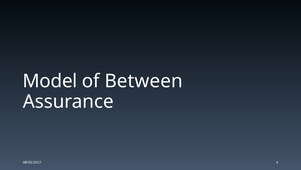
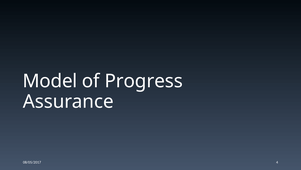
Between: Between -> Progress (144, 81)
